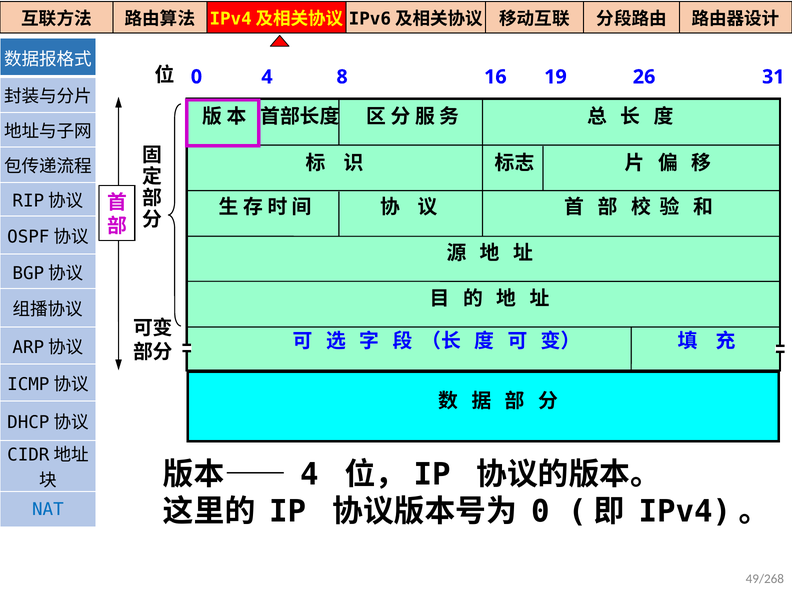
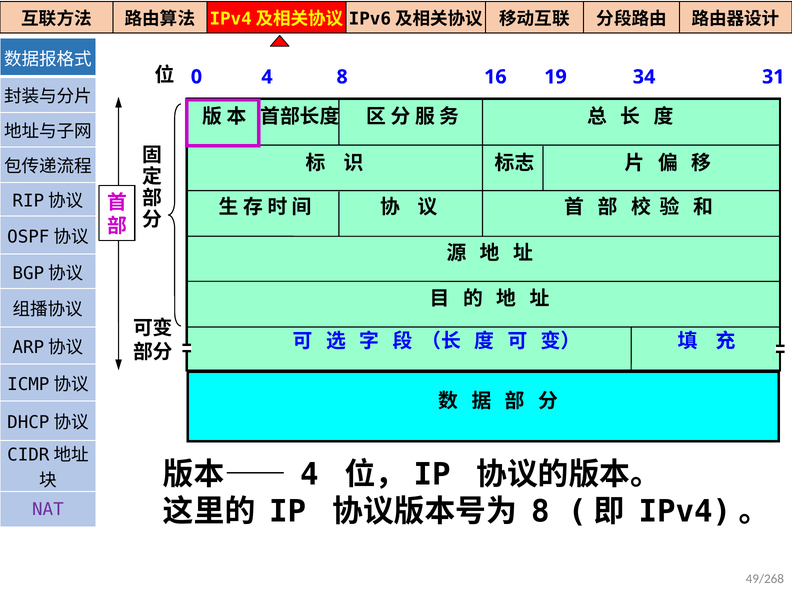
26: 26 -> 34 (644, 77)
0: 0 -> 8 (540, 511)
NAT colour: blue -> purple (48, 510)
